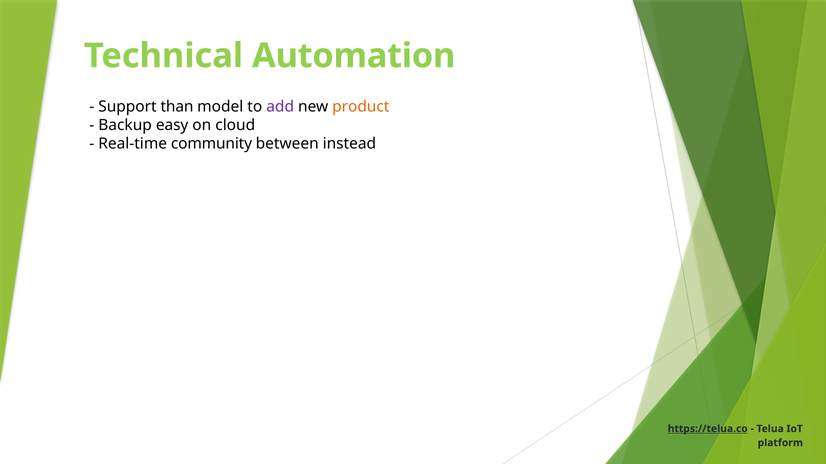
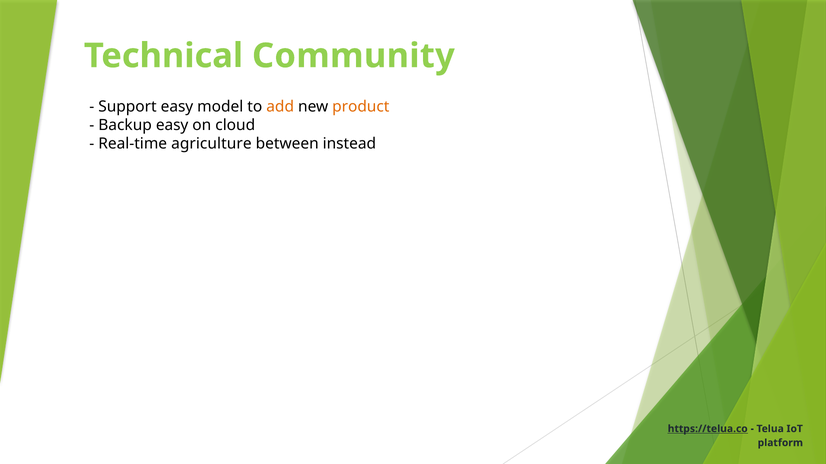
Automation: Automation -> Community (353, 56)
Support than: than -> easy (177, 107)
add colour: purple -> orange (280, 107)
community: community -> agriculture (211, 144)
